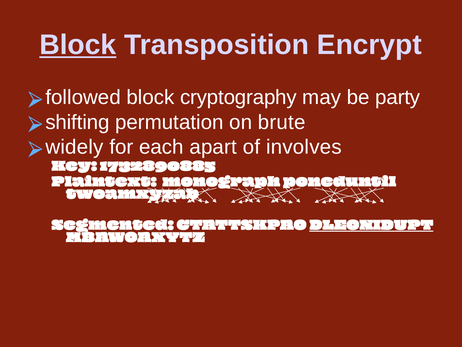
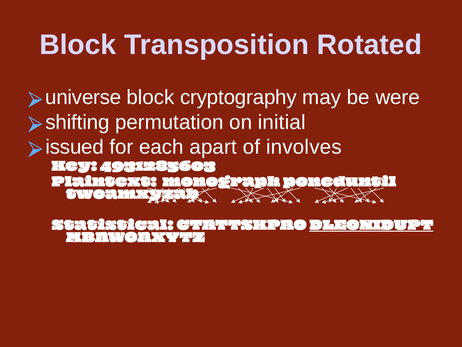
Block underline: present -> none (78, 45)
Encrypt: Encrypt -> Rotated (369, 45)
followed: followed -> universe (83, 97)
party: party -> were (398, 97)
brute: brute -> initial (282, 122)
widely: widely -> issued (75, 147)
1732890885: 1732890885 -> 4931285603 (158, 166)
Segmented: Segmented -> Statistical (113, 225)
